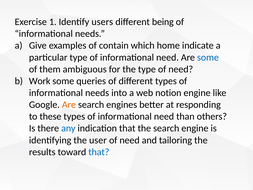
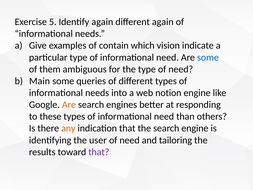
1: 1 -> 5 (53, 22)
Identify users: users -> again (102, 22)
different being: being -> again (163, 22)
home: home -> vision (168, 45)
Work: Work -> Main (40, 81)
any colour: blue -> orange (68, 128)
that colour: blue -> purple (99, 152)
